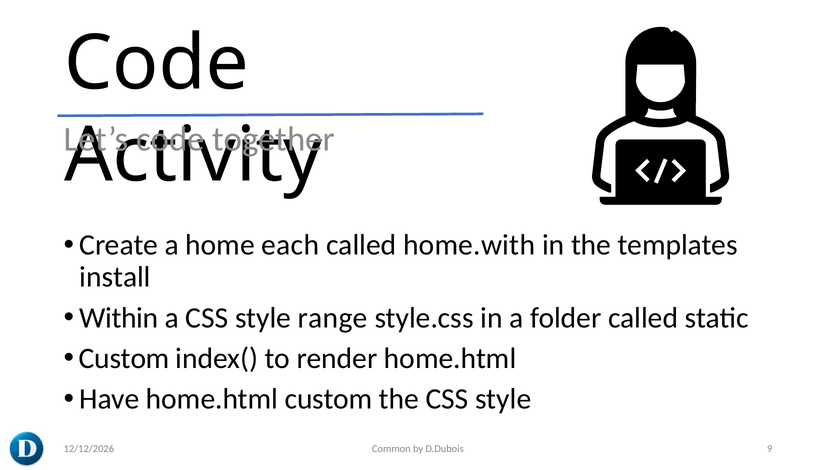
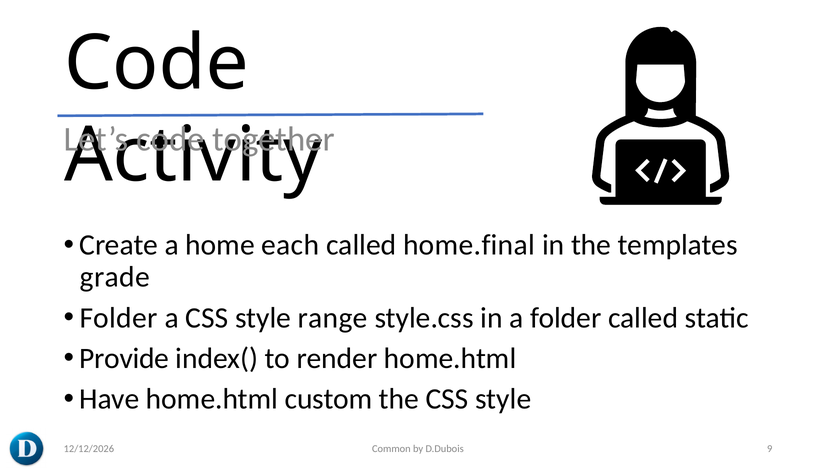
home.with: home.with -> home.final (469, 245)
install: install -> grade (115, 277)
Within: Within -> Folder (119, 318)
Custom: Custom -> Provide (124, 359)
